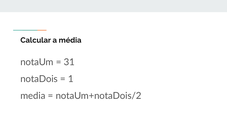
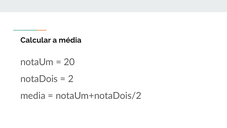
31: 31 -> 20 (69, 62)
1: 1 -> 2 (71, 79)
